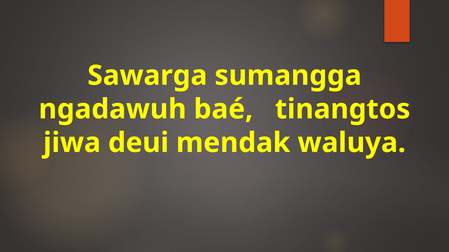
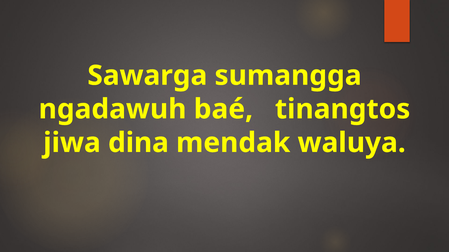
deui: deui -> dina (138, 143)
